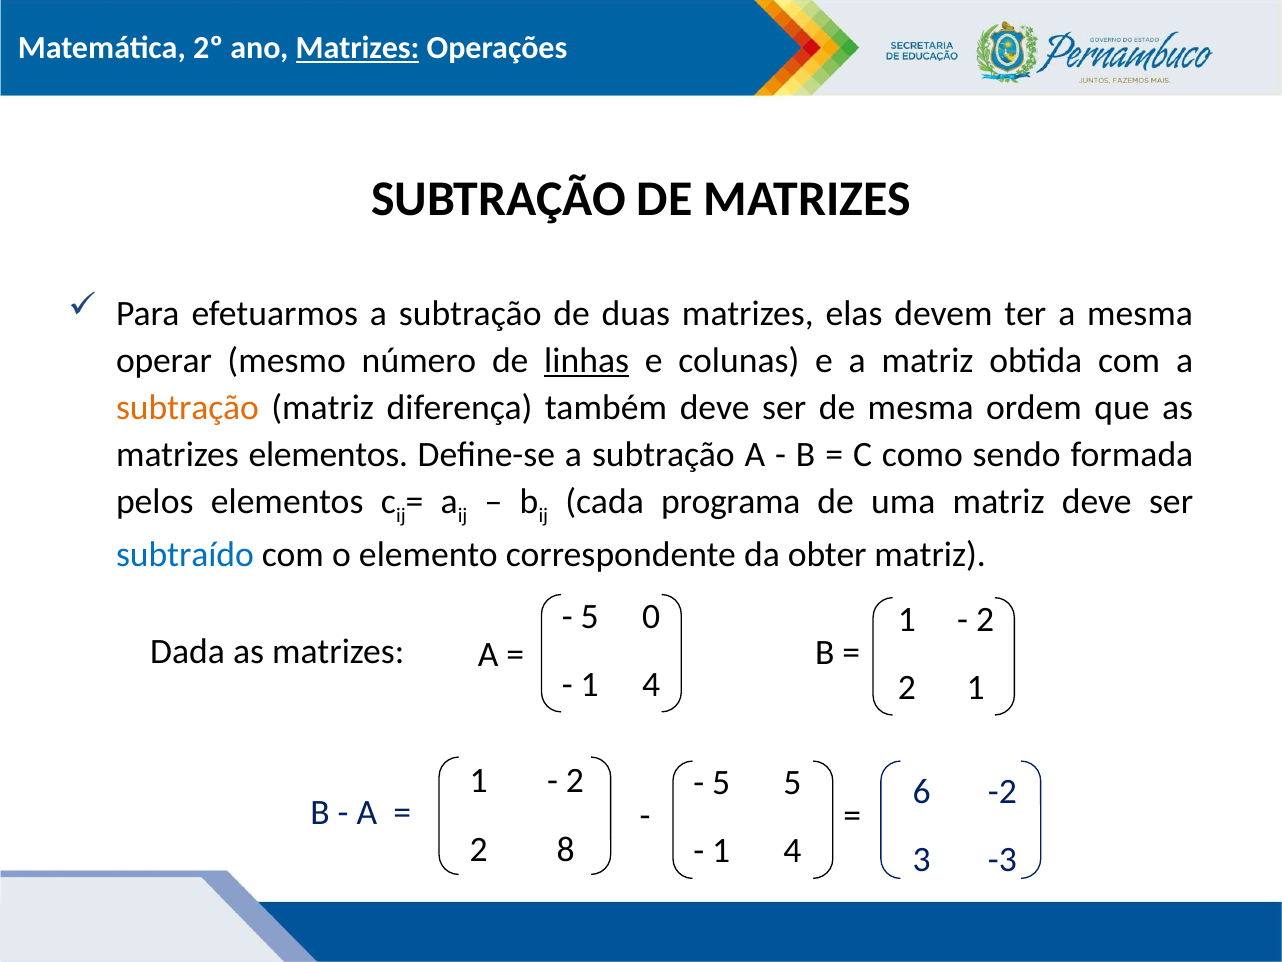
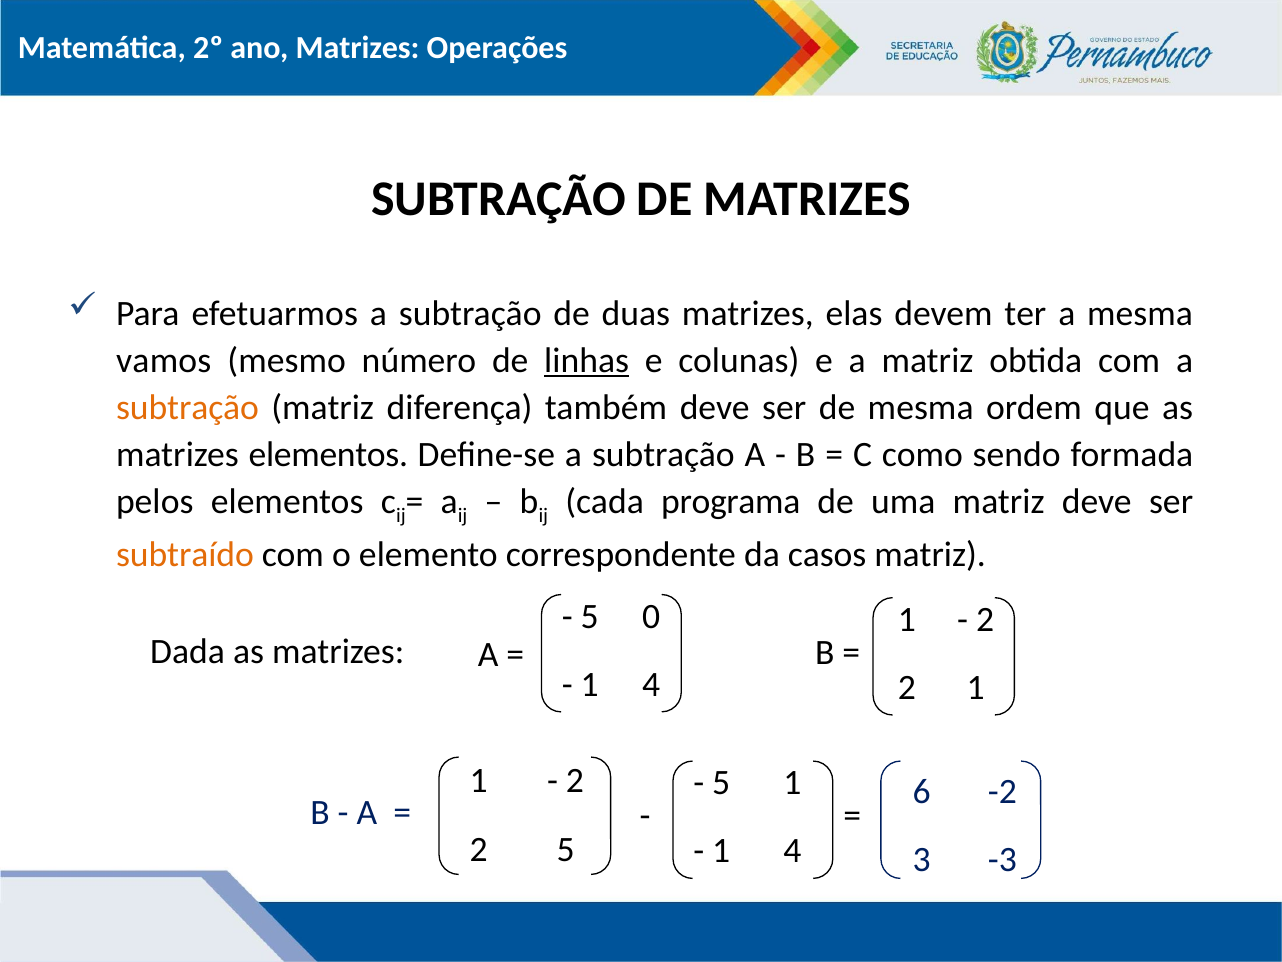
Matrizes underline: present -> none (358, 48)
operar: operar -> vamos (164, 360)
subtraído colour: blue -> orange (185, 555)
obter: obter -> casos (827, 555)
5 5: 5 -> 1 (792, 783)
2 8: 8 -> 5 (566, 849)
